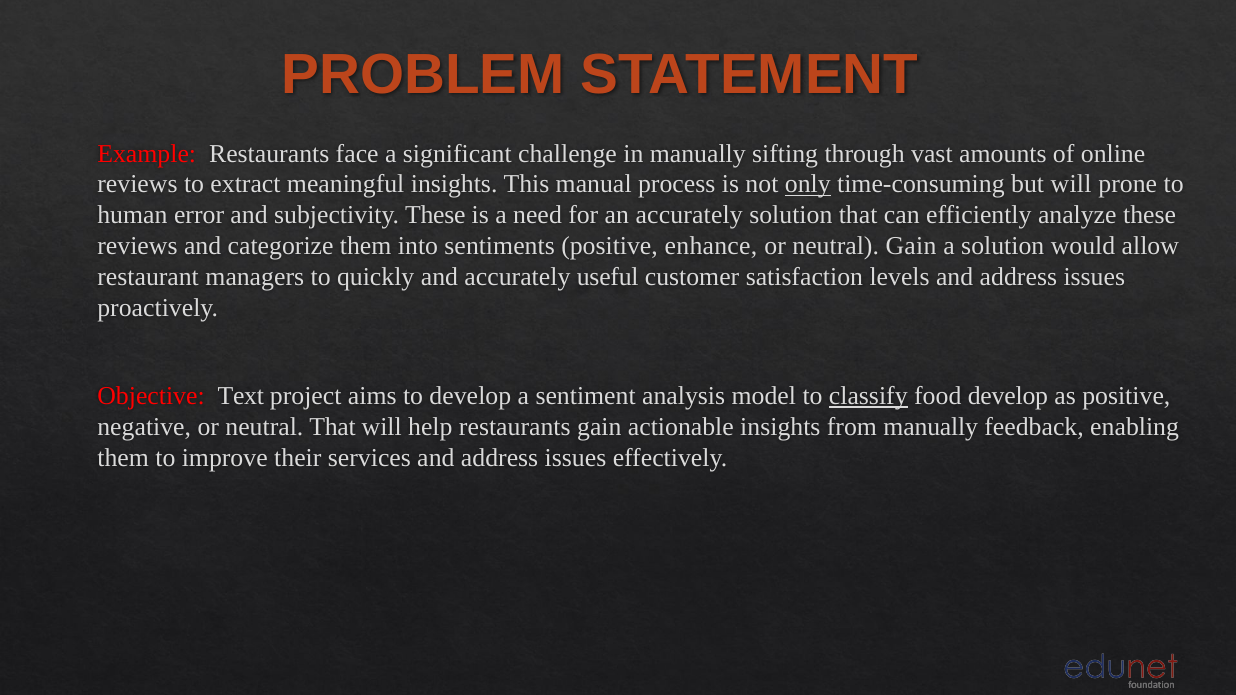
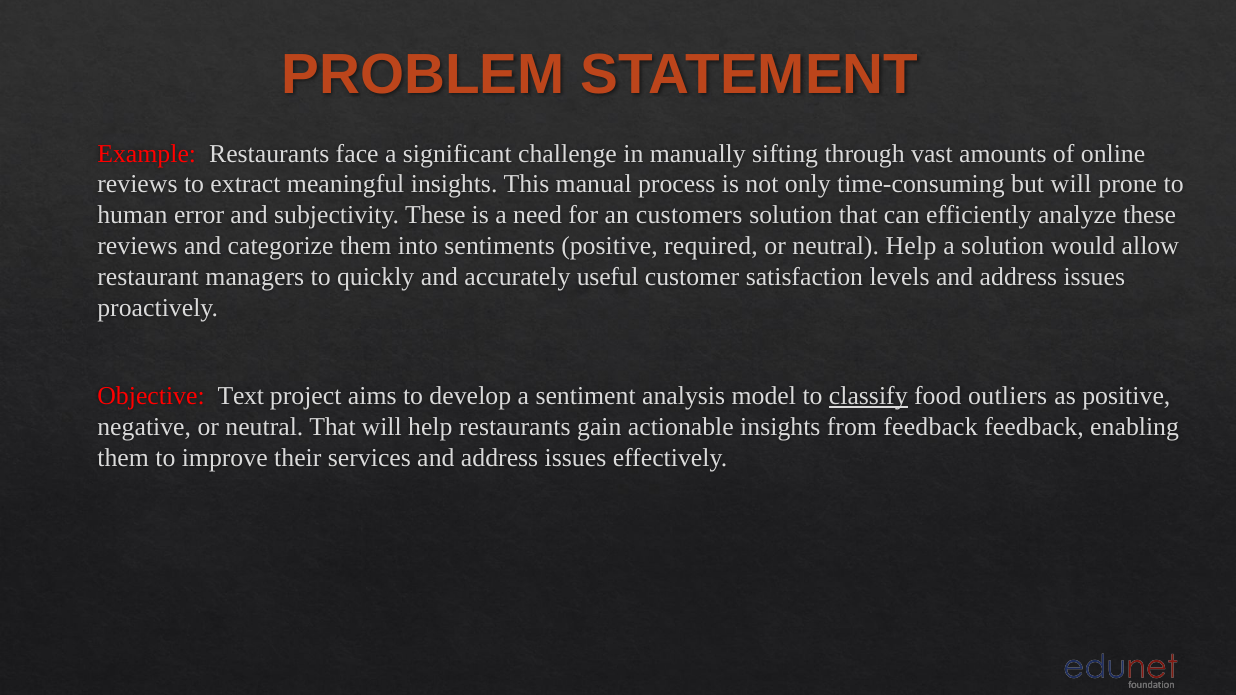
only underline: present -> none (808, 185)
an accurately: accurately -> customers (689, 216)
enhance: enhance -> required (711, 246)
neutral Gain: Gain -> Help (911, 246)
food develop: develop -> outliers (1008, 396)
from manually: manually -> feedback (931, 427)
